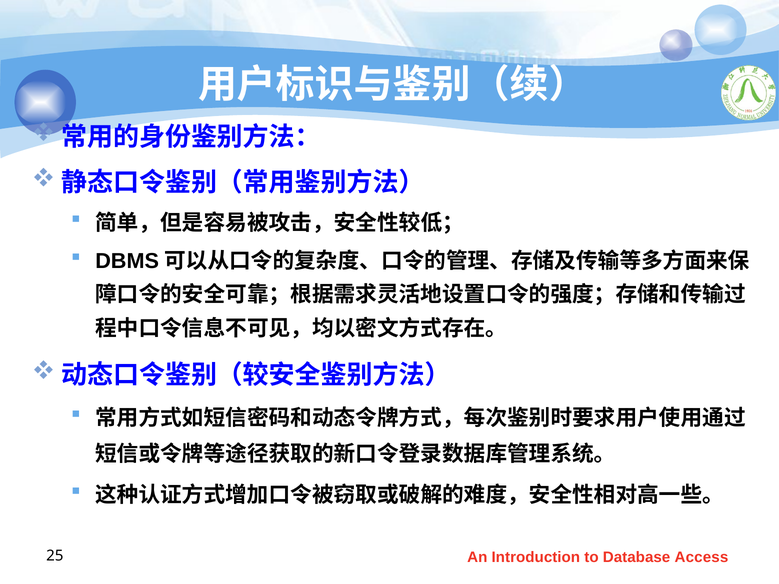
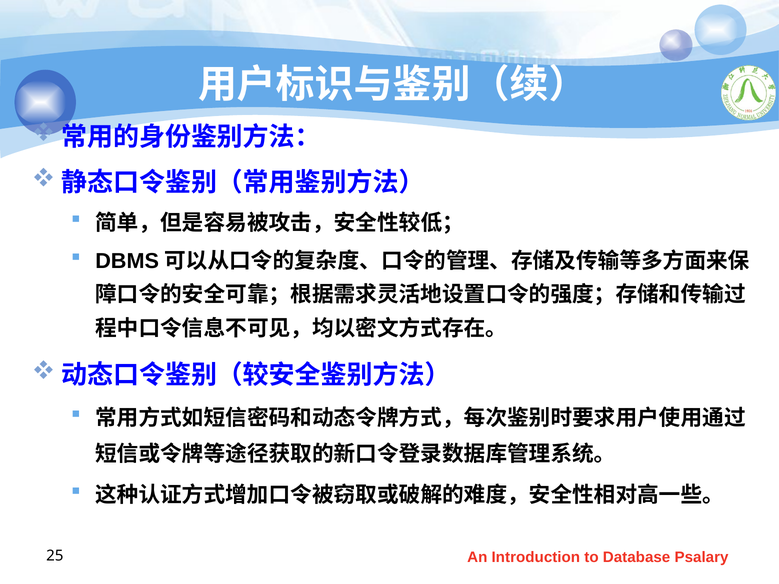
Access: Access -> Psalary (702, 558)
